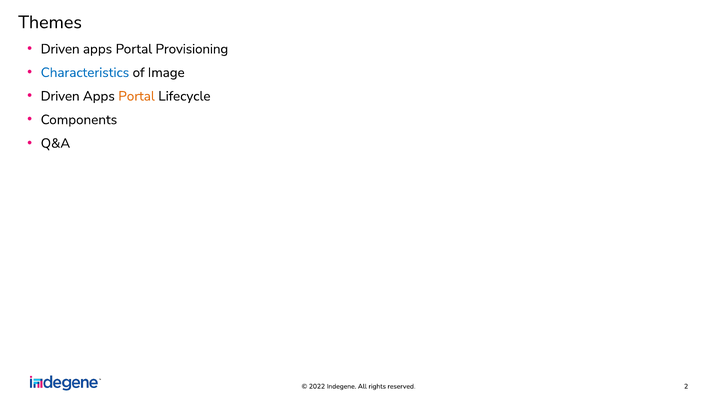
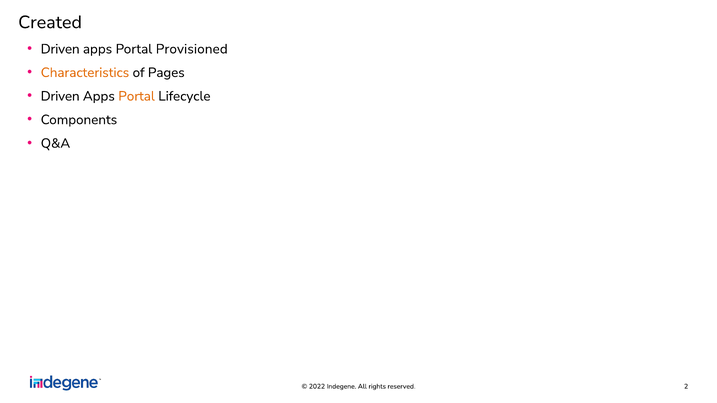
Themes: Themes -> Created (50, 22)
Provisioning: Provisioning -> Provisioned (192, 49)
Characteristics colour: blue -> orange (85, 73)
Image: Image -> Pages (166, 73)
